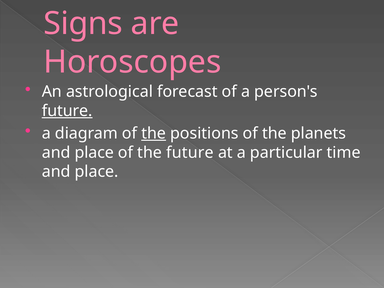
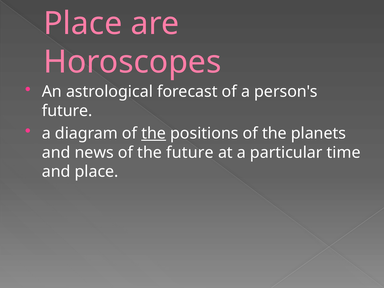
Signs: Signs -> Place (83, 24)
future underline: present -> none (67, 111)
place: place -> news (94, 152)
